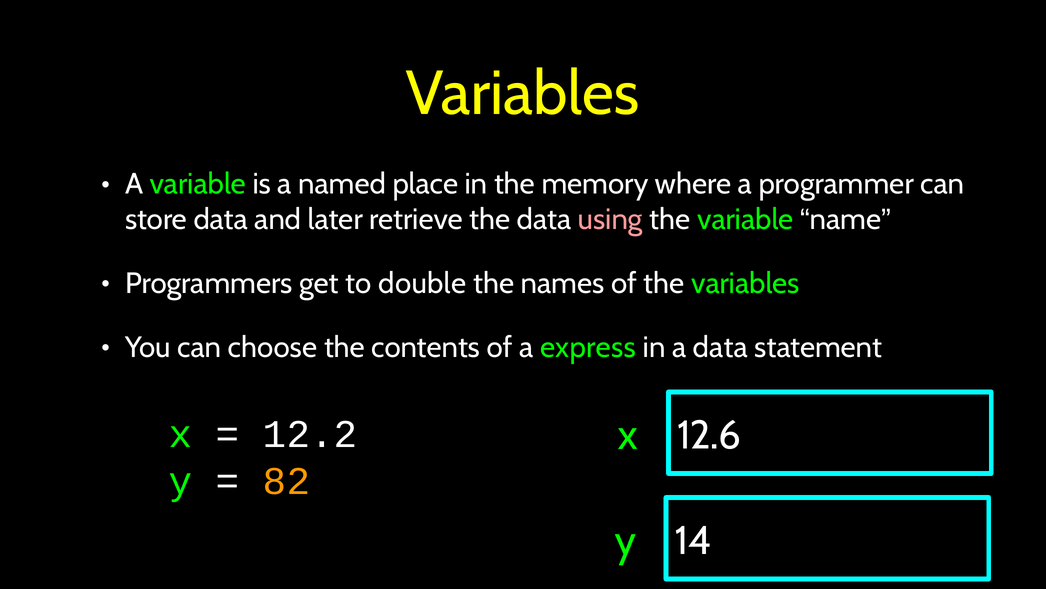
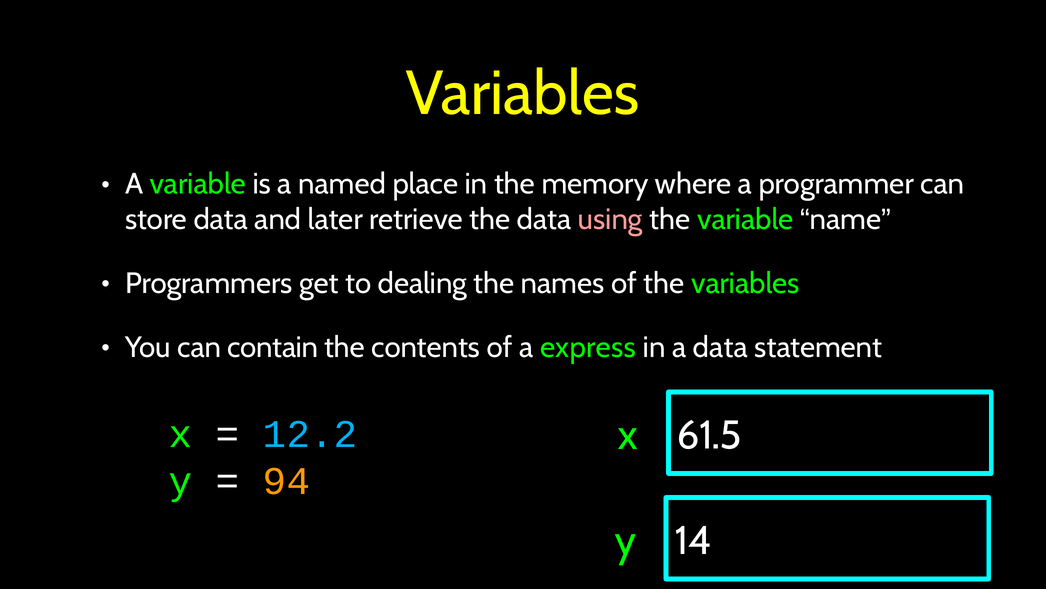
double: double -> dealing (422, 283)
choose: choose -> contain (273, 347)
12.2 colour: white -> light blue (310, 434)
12.6: 12.6 -> 61.5 (709, 435)
82: 82 -> 94 (287, 481)
